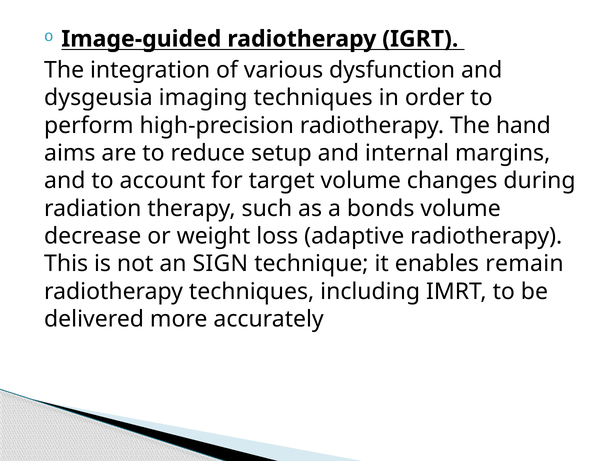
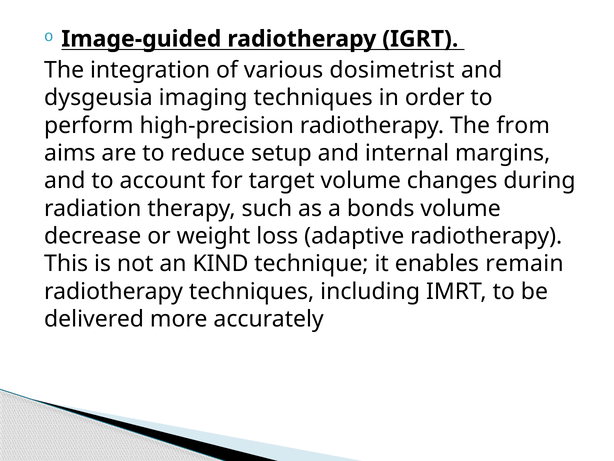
dysfunction: dysfunction -> dosimetrist (392, 70)
hand: hand -> from (523, 125)
SIGN: SIGN -> KIND (221, 264)
